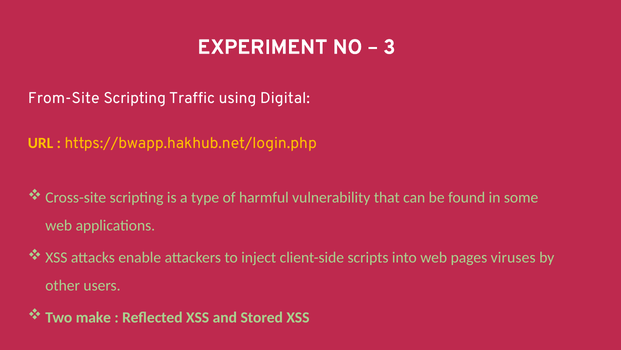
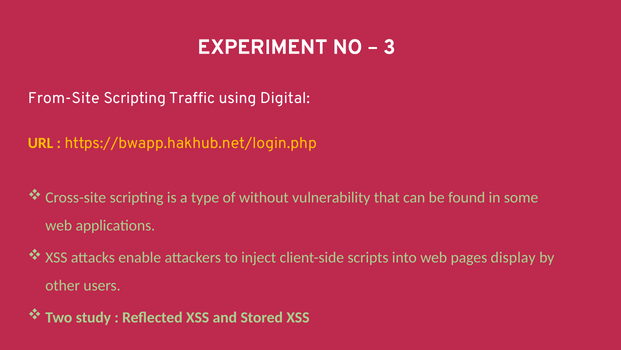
harmful: harmful -> without (264, 197)
viruses: viruses -> display (513, 257)
make: make -> study (93, 317)
